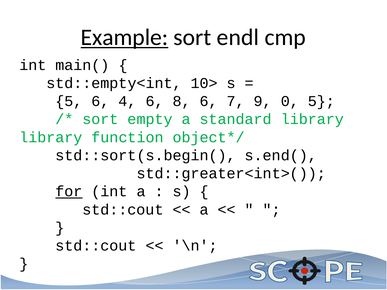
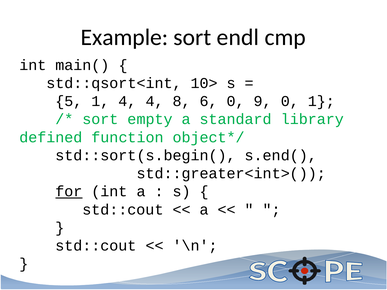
Example underline: present -> none (124, 37)
std::empty<int: std::empty<int -> std::qsort<int (114, 83)
5 6: 6 -> 1 (100, 101)
4 6: 6 -> 4 (155, 101)
6 7: 7 -> 0 (236, 101)
0 5: 5 -> 1 (321, 101)
library: library -> defined (51, 137)
